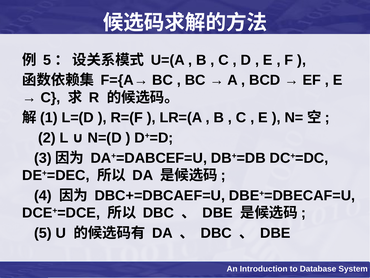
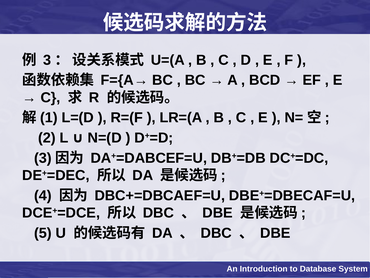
5: 5 -> 3 (47, 60)
